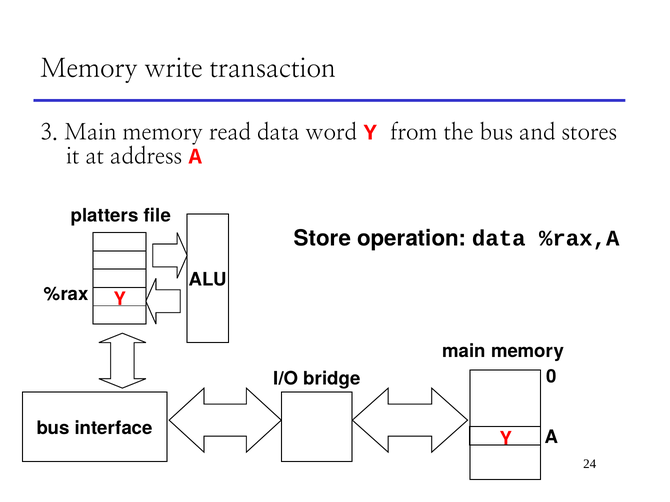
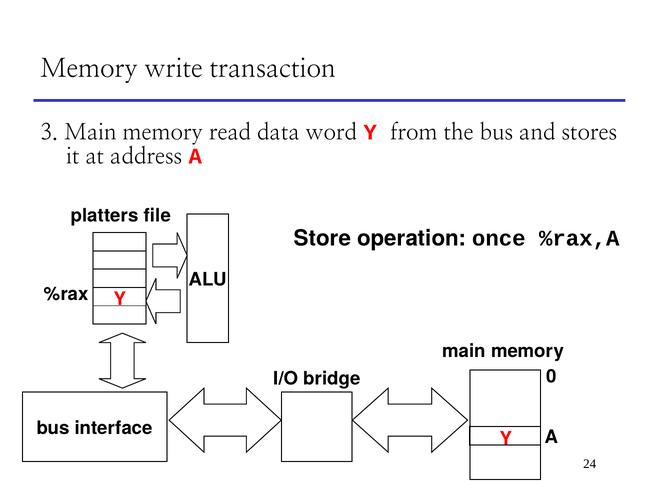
operation data: data -> once (499, 239)
